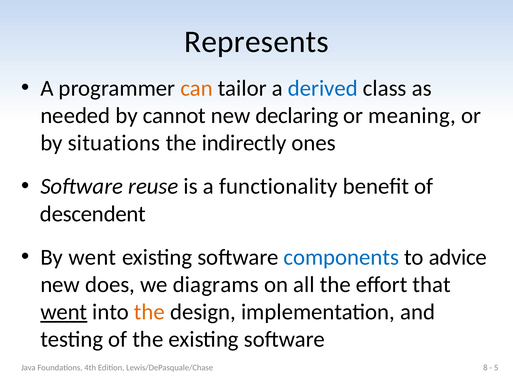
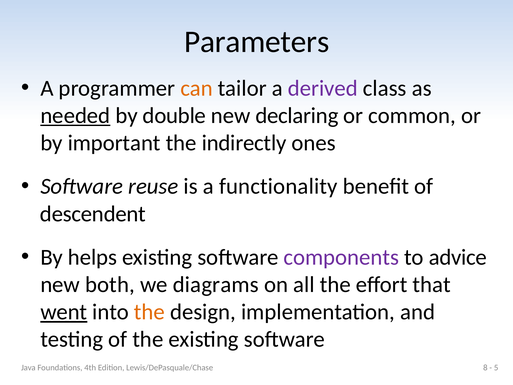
Represents: Represents -> Parameters (257, 42)
derived colour: blue -> purple (323, 88)
needed underline: none -> present (75, 116)
cannot: cannot -> double (174, 116)
meaning: meaning -> common (412, 116)
situations: situations -> important (114, 143)
By went: went -> helps (92, 257)
components colour: blue -> purple (341, 257)
does: does -> both (110, 284)
